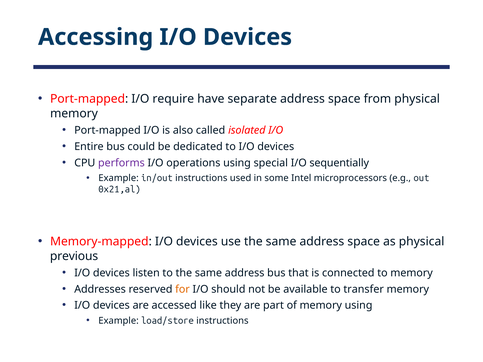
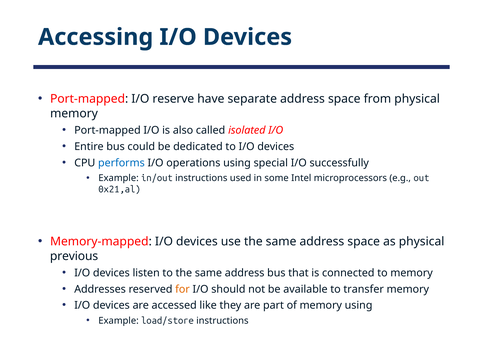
require: require -> reserve (173, 99)
performs colour: purple -> blue (121, 163)
sequentially: sequentially -> successfully (339, 163)
